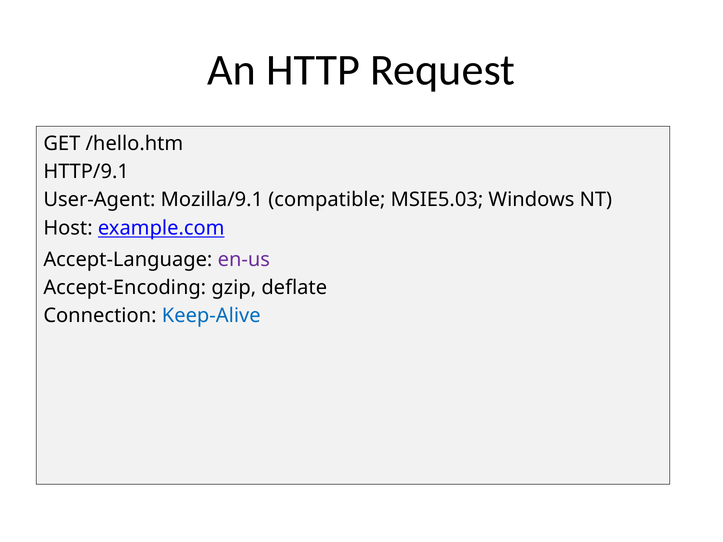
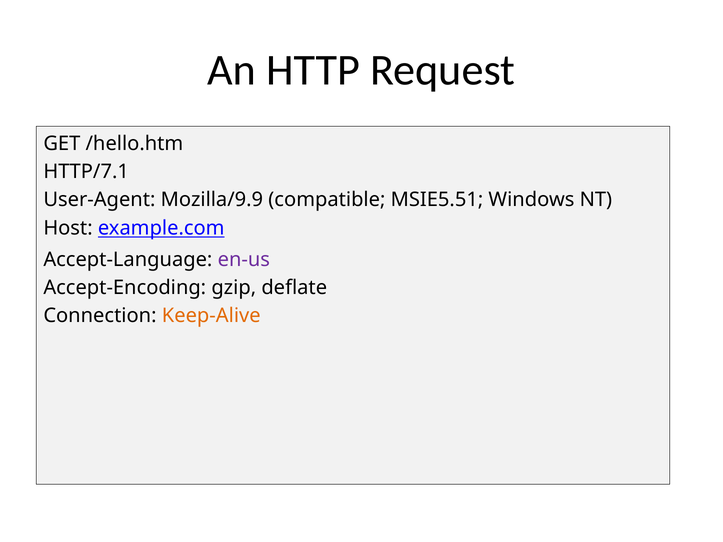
HTTP/9.1: HTTP/9.1 -> HTTP/7.1 (86, 172)
Mozilla/9.1: Mozilla/9.1 -> Mozilla/9.9 (212, 200)
MSIE5.03: MSIE5.03 -> MSIE5.51 (437, 200)
Keep-Alive colour: blue -> orange (211, 316)
